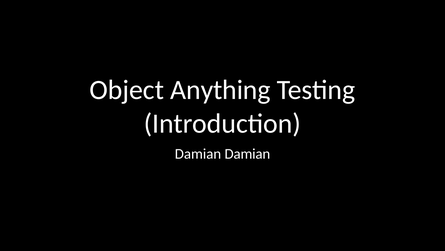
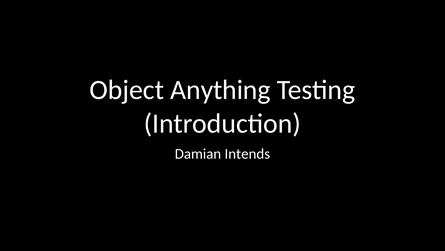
Damian Damian: Damian -> Intends (247, 153)
